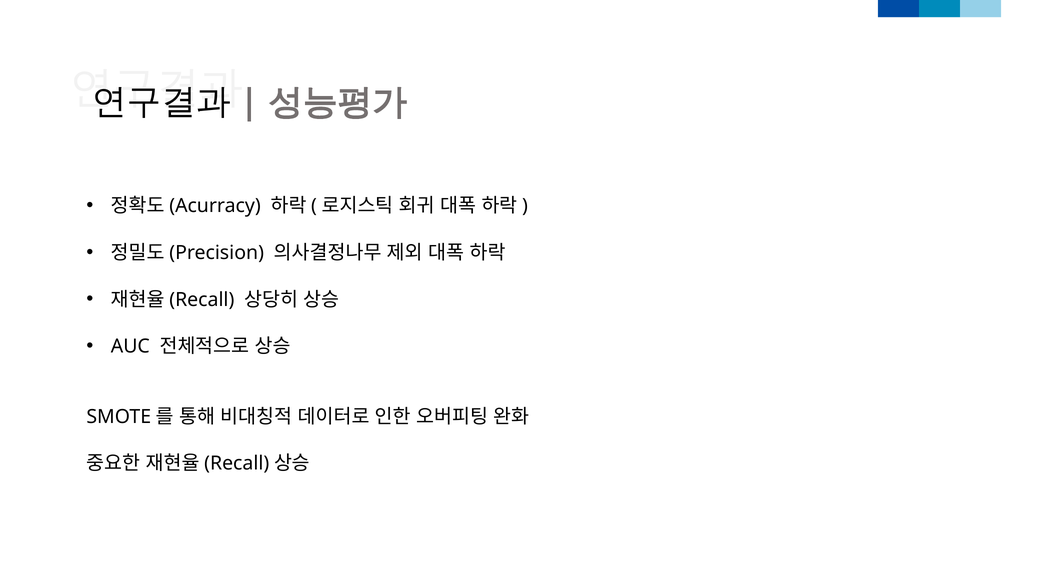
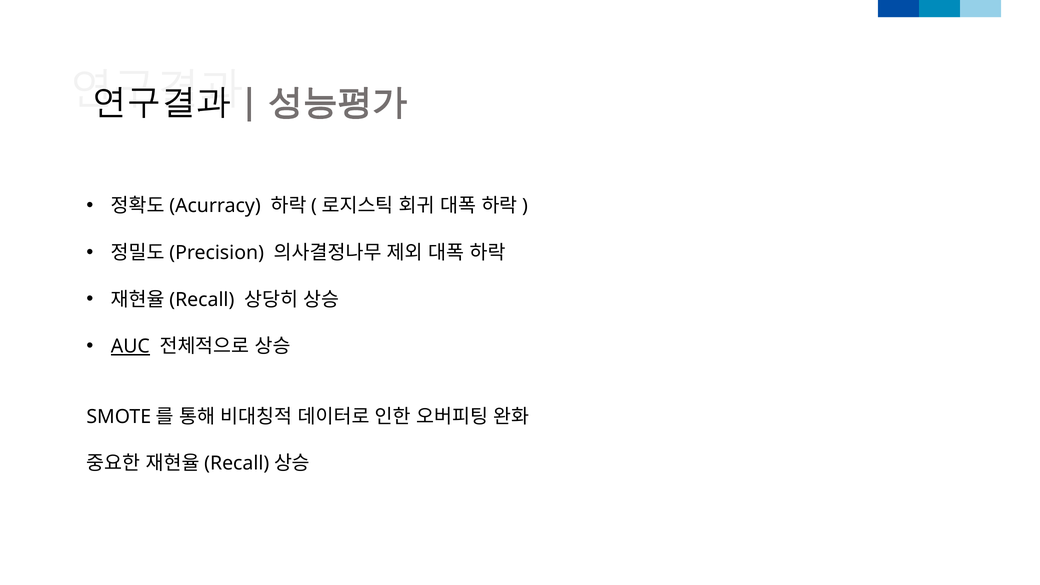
AUC underline: none -> present (130, 346)
